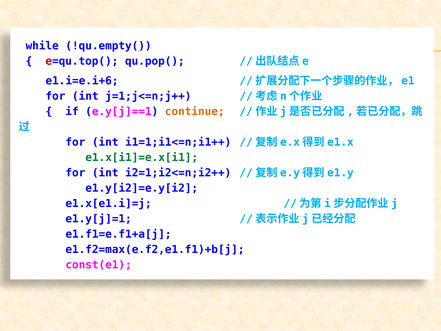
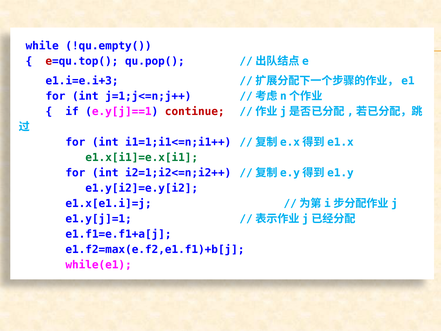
e1.i=e.i+6: e1.i=e.i+6 -> e1.i=e.i+3 (82, 81)
continue colour: orange -> red (195, 111)
const(e1: const(e1 -> while(e1 (99, 265)
